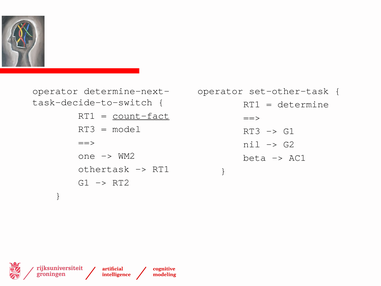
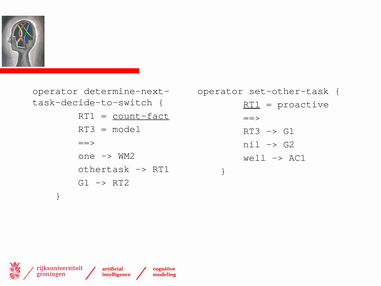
RT1 underline: none -> present (252, 104)
determine: determine -> proactive (303, 104)
beta: beta -> well (255, 158)
